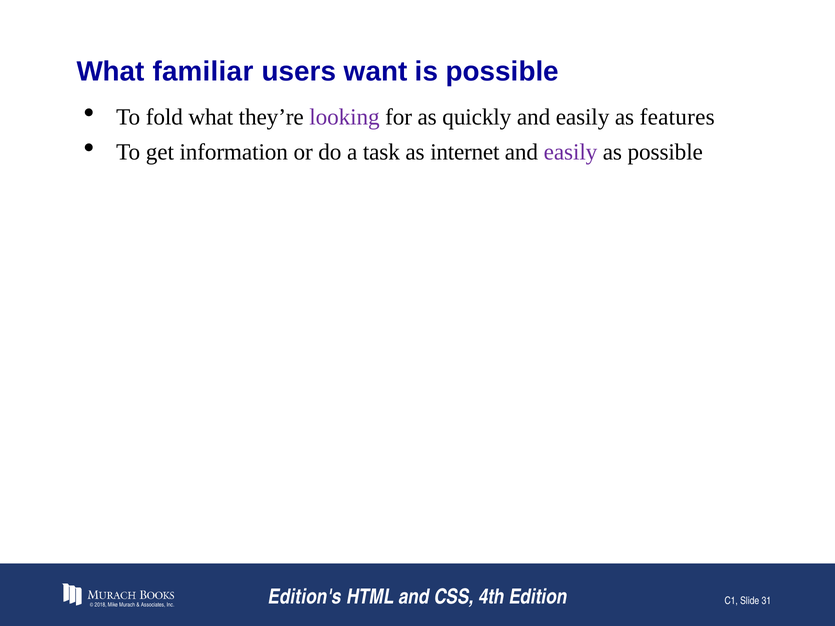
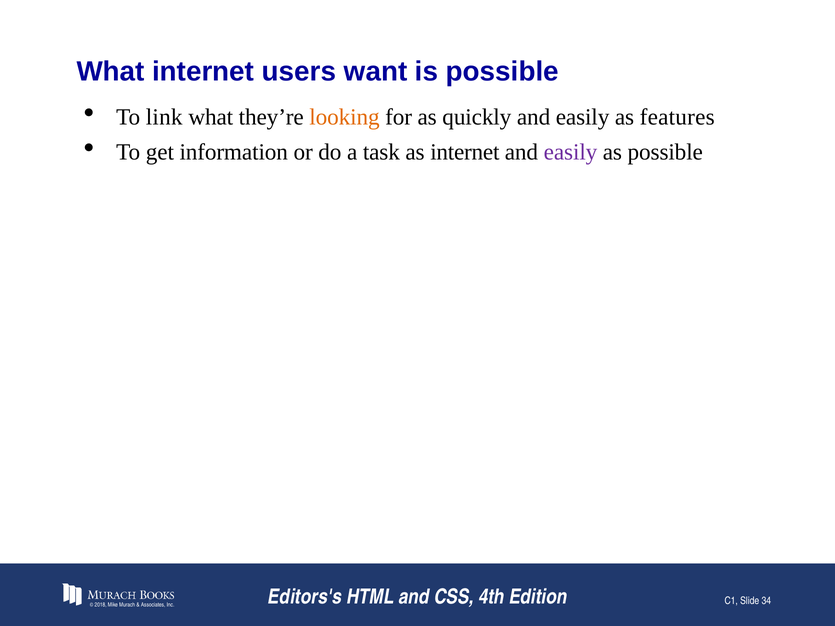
What familiar: familiar -> internet (203, 72)
fold: fold -> link (164, 117)
looking colour: purple -> orange (345, 117)
Edition's: Edition's -> Editors's (305, 597)
31: 31 -> 34 (766, 601)
